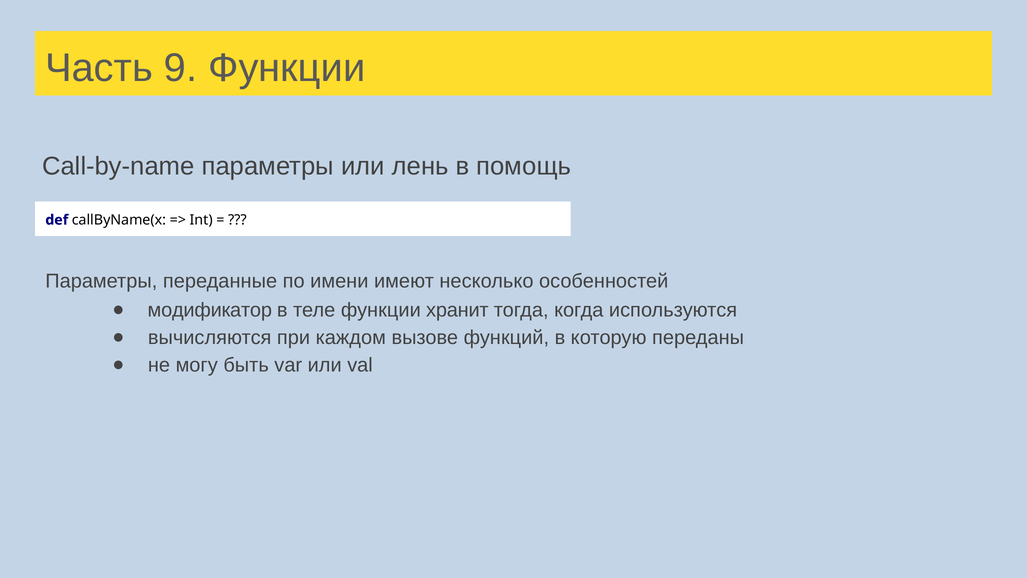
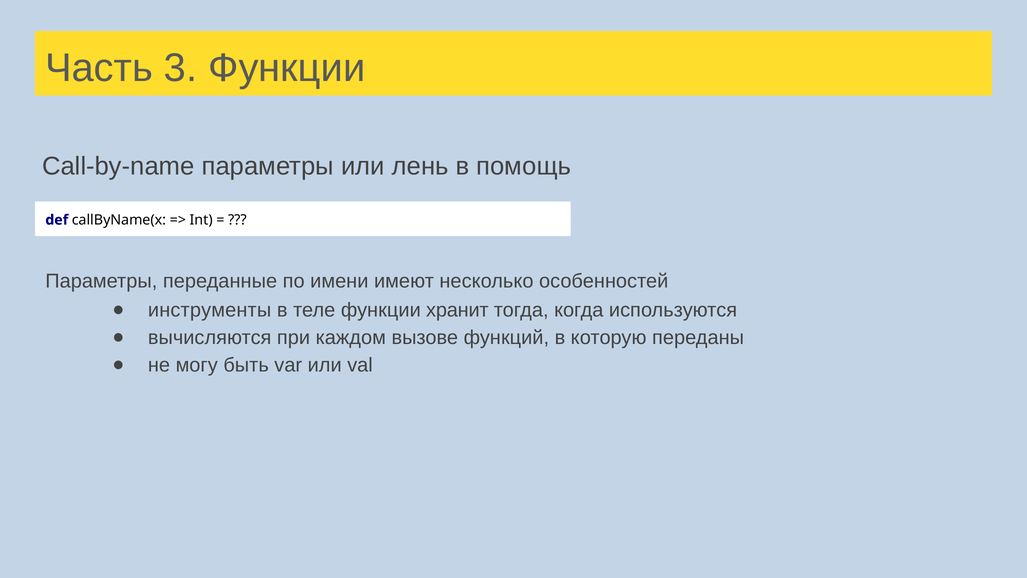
9: 9 -> 3 (181, 68)
модификатор: модификатор -> инструменты (210, 310)
